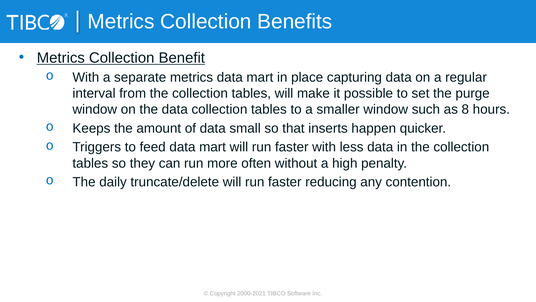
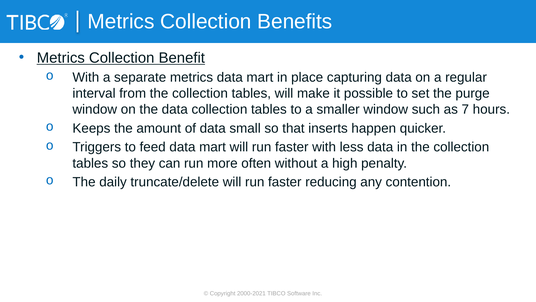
8: 8 -> 7 (465, 109)
